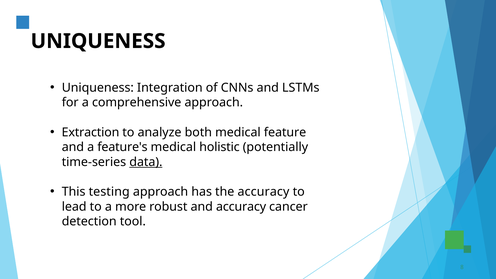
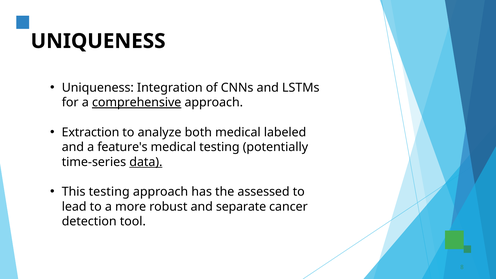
comprehensive underline: none -> present (137, 103)
feature: feature -> labeled (285, 132)
medical holistic: holistic -> testing (219, 147)
the accuracy: accuracy -> assessed (264, 192)
and accuracy: accuracy -> separate (241, 207)
